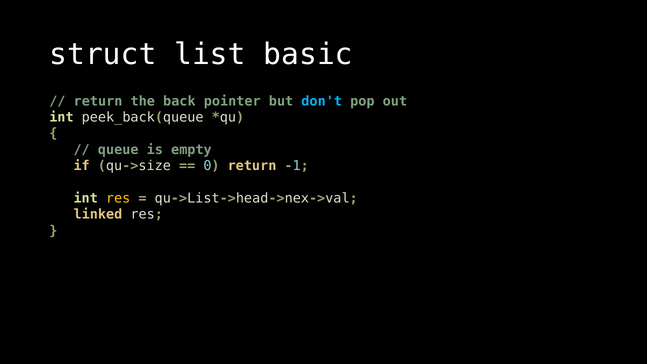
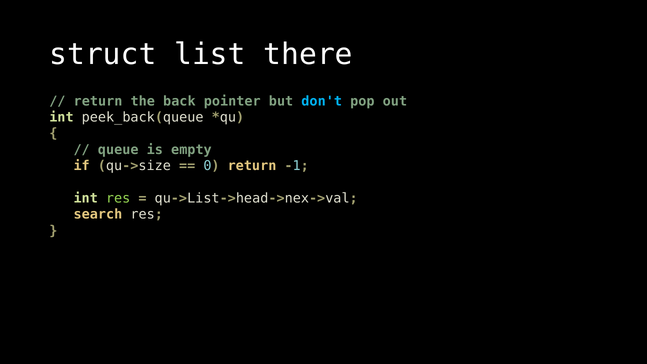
basic: basic -> there (308, 54)
res colour: yellow -> light green (118, 198)
linked: linked -> search (98, 214)
